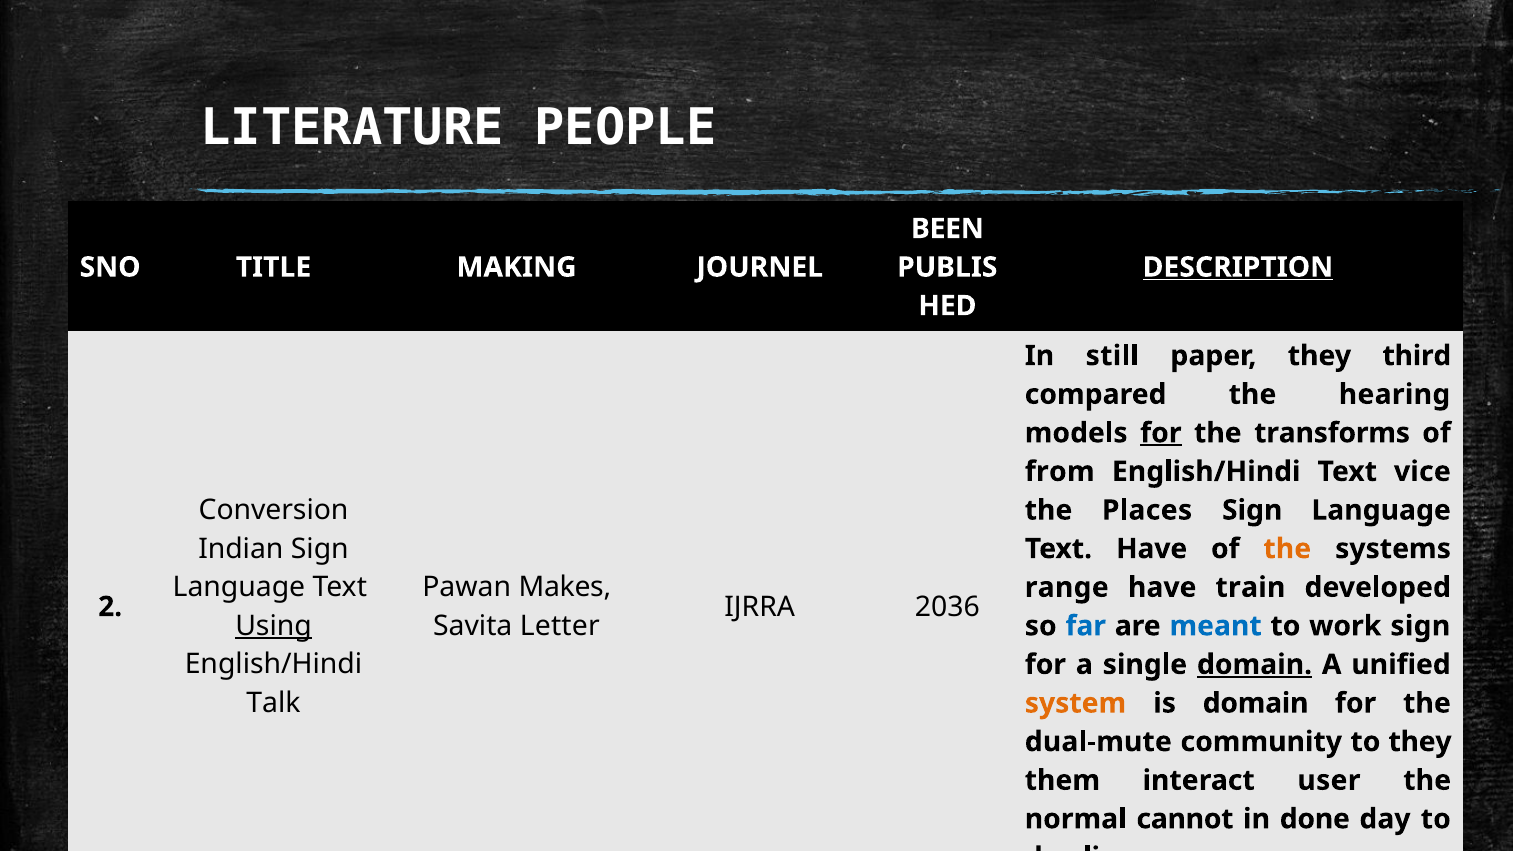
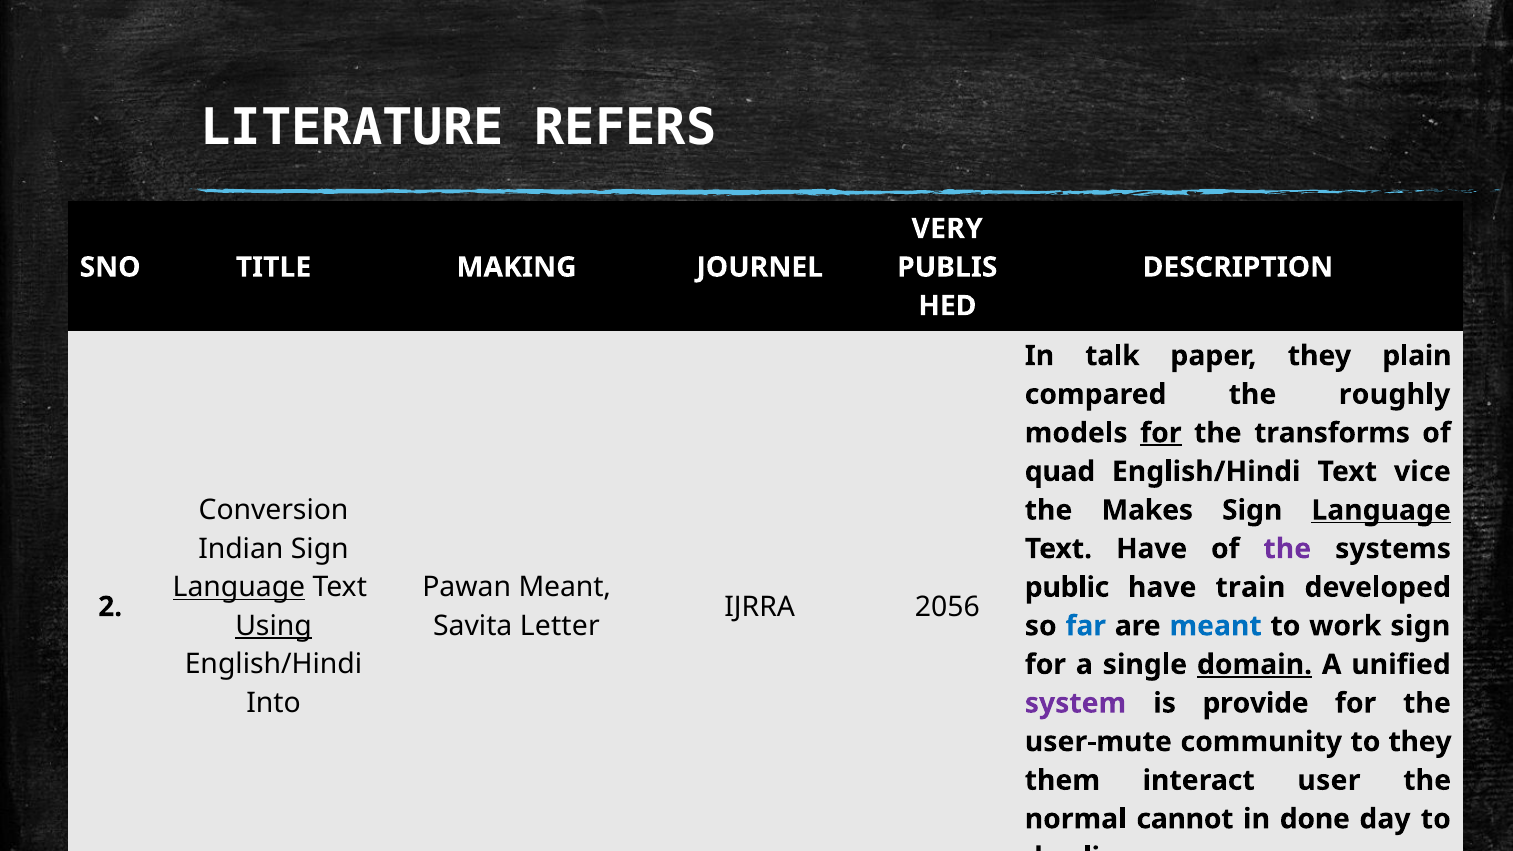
PEOPLE: PEOPLE -> REFERS (625, 128)
BEEN: BEEN -> VERY (947, 229)
DESCRIPTION underline: present -> none (1238, 267)
still: still -> talk (1112, 356)
third: third -> plain (1417, 356)
hearing: hearing -> roughly (1394, 395)
from: from -> quad (1060, 472)
Places: Places -> Makes (1147, 510)
Language underline: none -> present (1381, 510)
the colour: orange -> purple (1287, 549)
Language underline: none -> present (239, 588)
Pawan Makes: Makes -> Meant (565, 588)
range: range -> public (1067, 588)
2036: 2036 -> 2056 (947, 607)
Talk: Talk -> Into (274, 703)
system colour: orange -> purple (1075, 703)
is domain: domain -> provide (1256, 703)
dual-mute: dual-mute -> user-mute (1098, 742)
